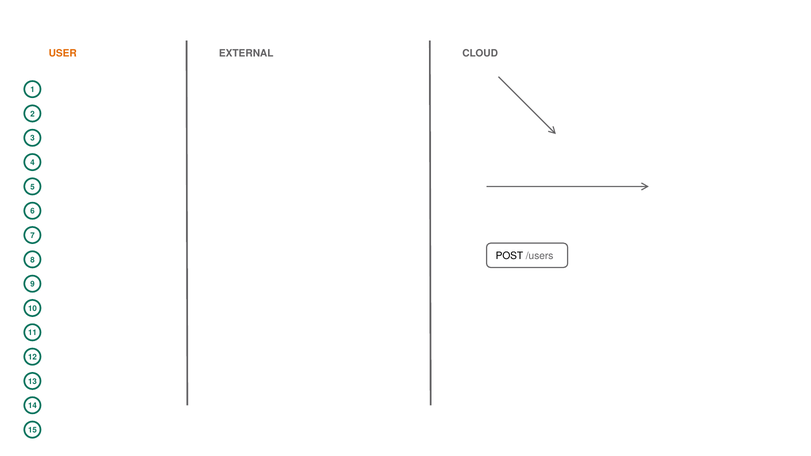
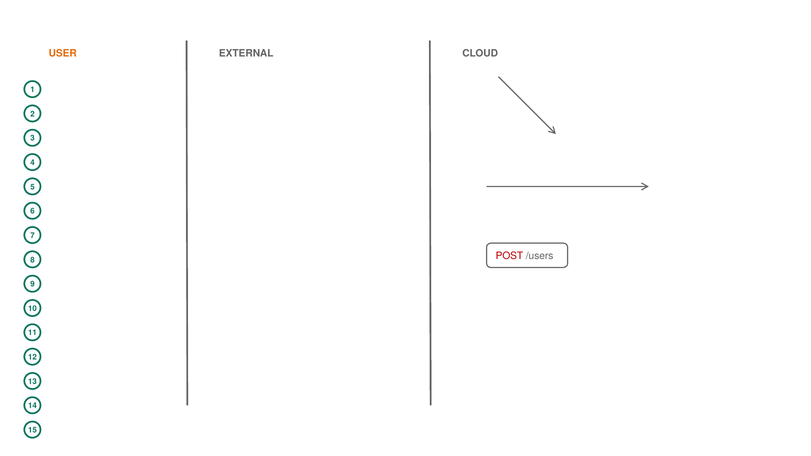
POST colour: black -> red (509, 256)
